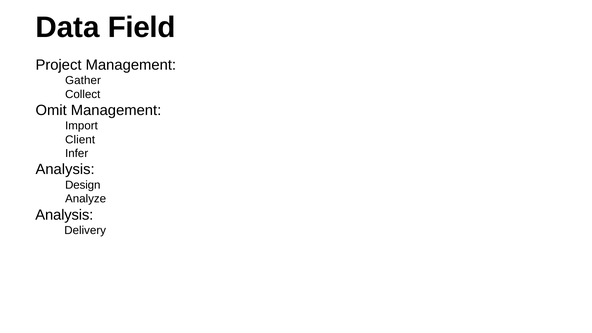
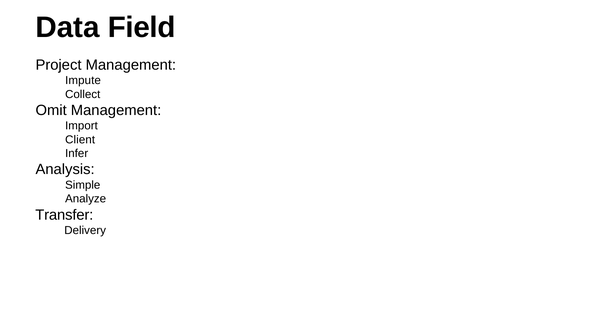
Gather: Gather -> Impute (83, 80)
Design: Design -> Simple (83, 185)
Analysis: Analysis -> Transfer (64, 215)
